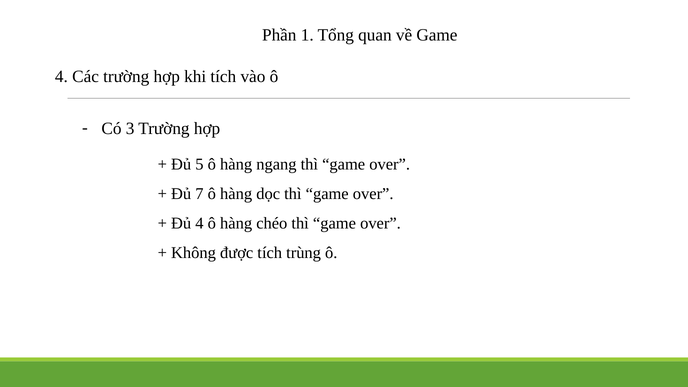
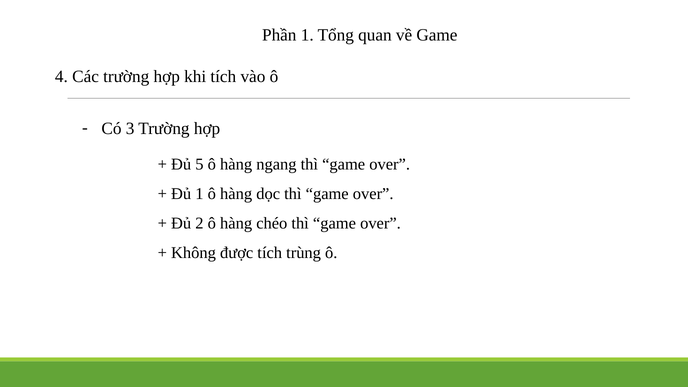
Đủ 7: 7 -> 1 (199, 194)
Đủ 4: 4 -> 2 (199, 223)
